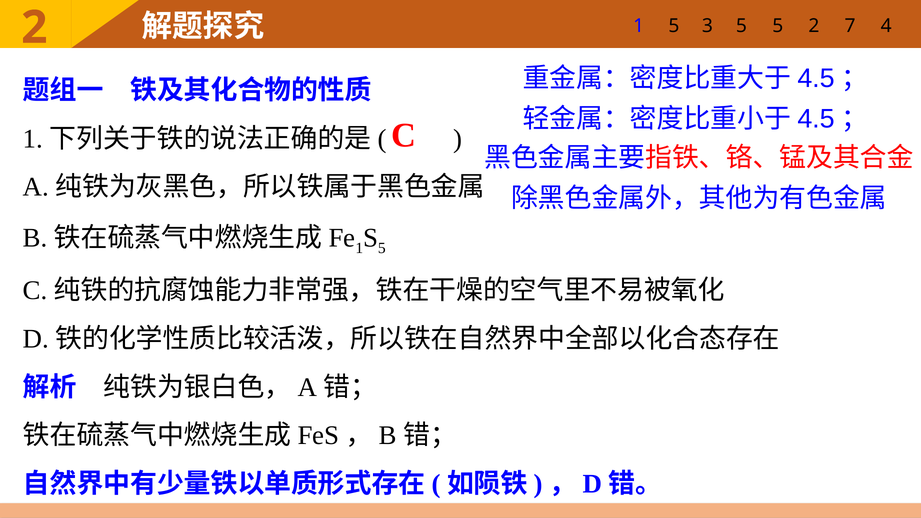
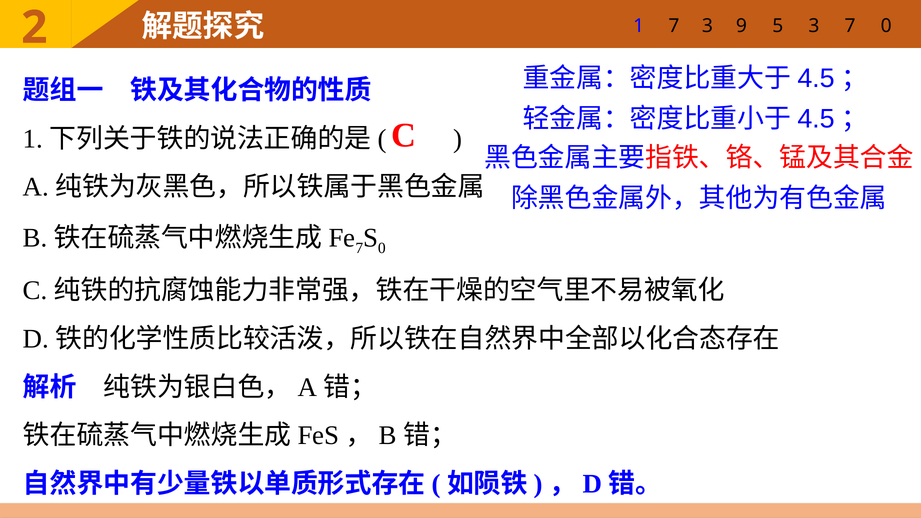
1 5: 5 -> 7 (674, 26)
3 5: 5 -> 9 (741, 26)
5 2: 2 -> 3 (814, 26)
7 4: 4 -> 0 (886, 26)
1: 1 -> 7 (359, 248)
5: 5 -> 0 (382, 248)
